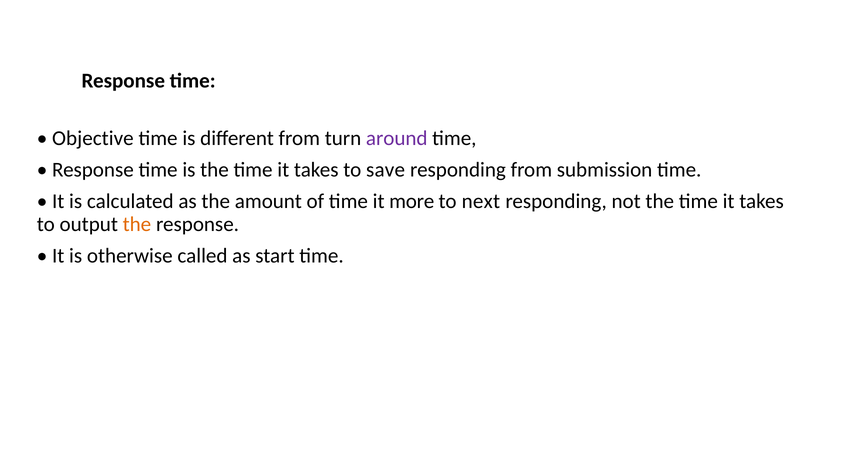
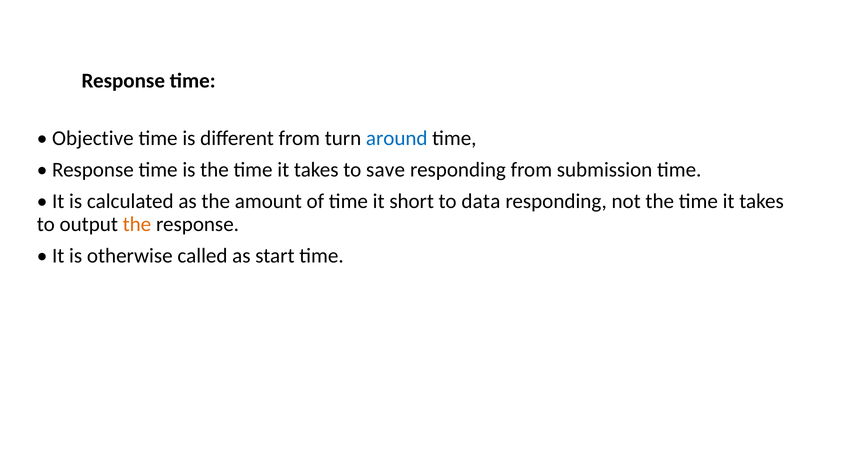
around colour: purple -> blue (397, 139)
more: more -> short (412, 202)
next: next -> data (481, 202)
